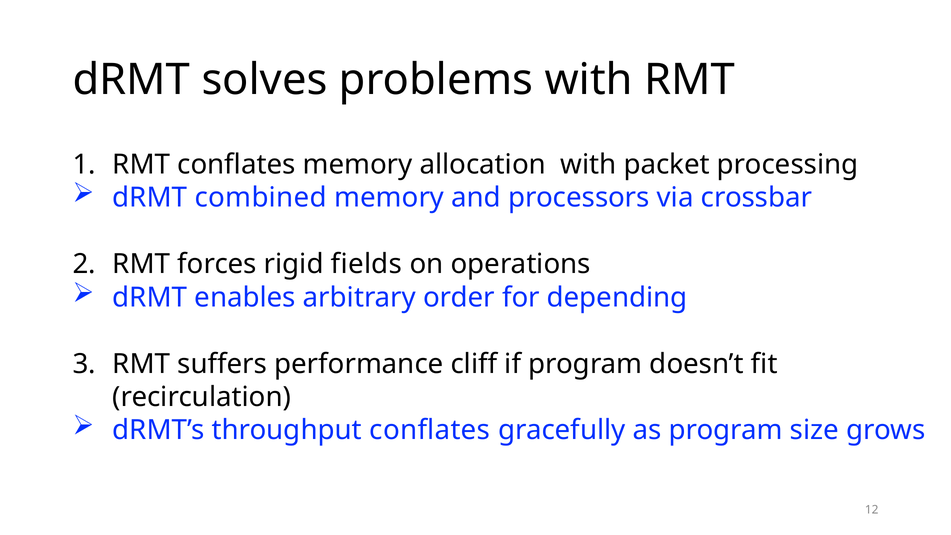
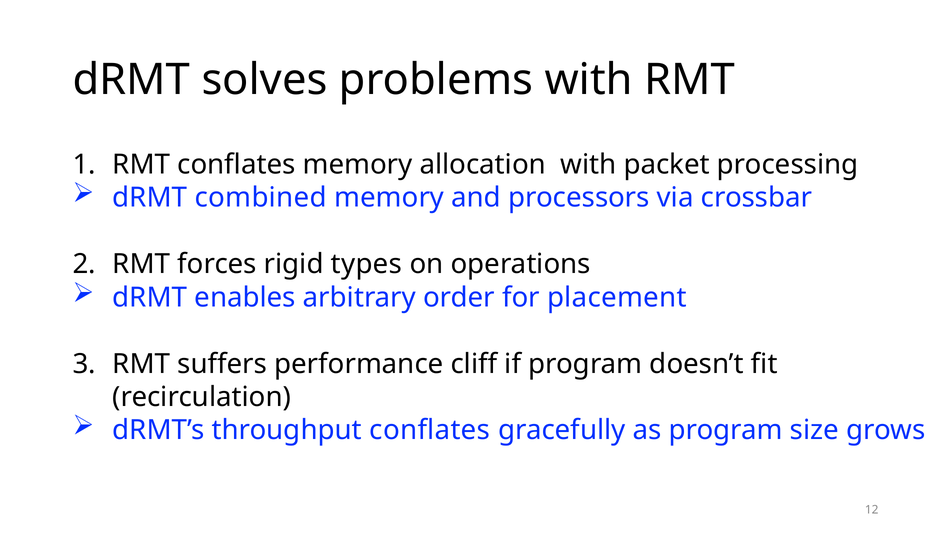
fields: fields -> types (367, 264)
depending: depending -> placement (617, 297)
